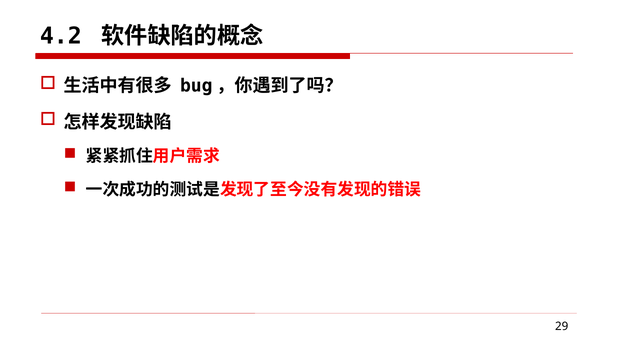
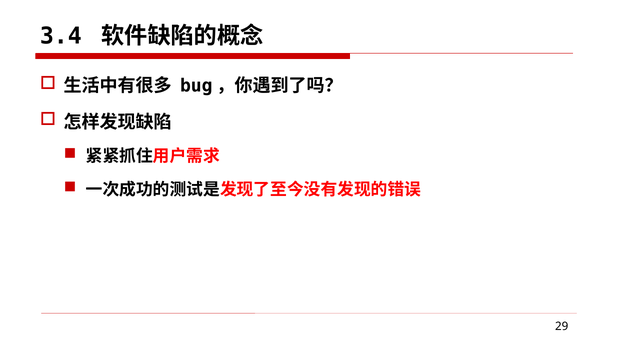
4.2: 4.2 -> 3.4 (61, 36)
